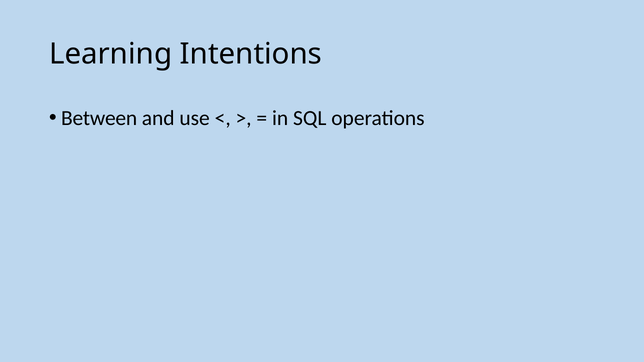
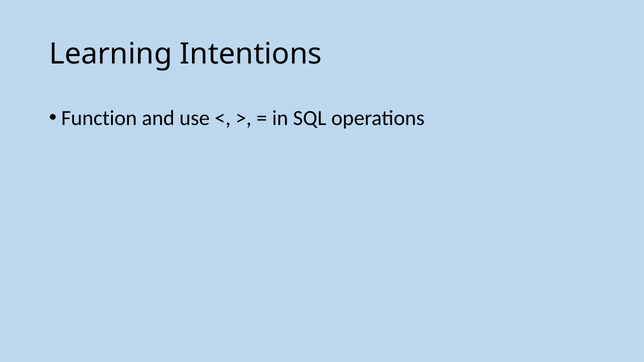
Between: Between -> Function (99, 118)
